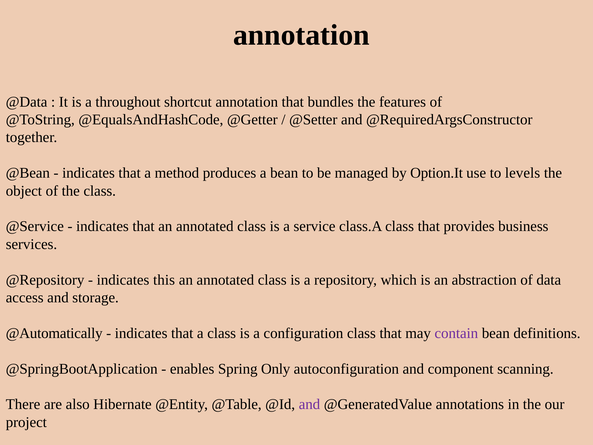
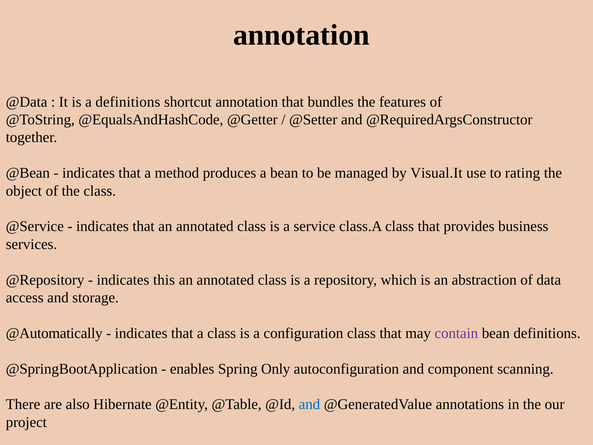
a throughout: throughout -> definitions (128, 102)
Option.It: Option.It -> Visual.It (436, 173)
levels: levels -> rating (523, 173)
and colour: purple -> blue (309, 404)
